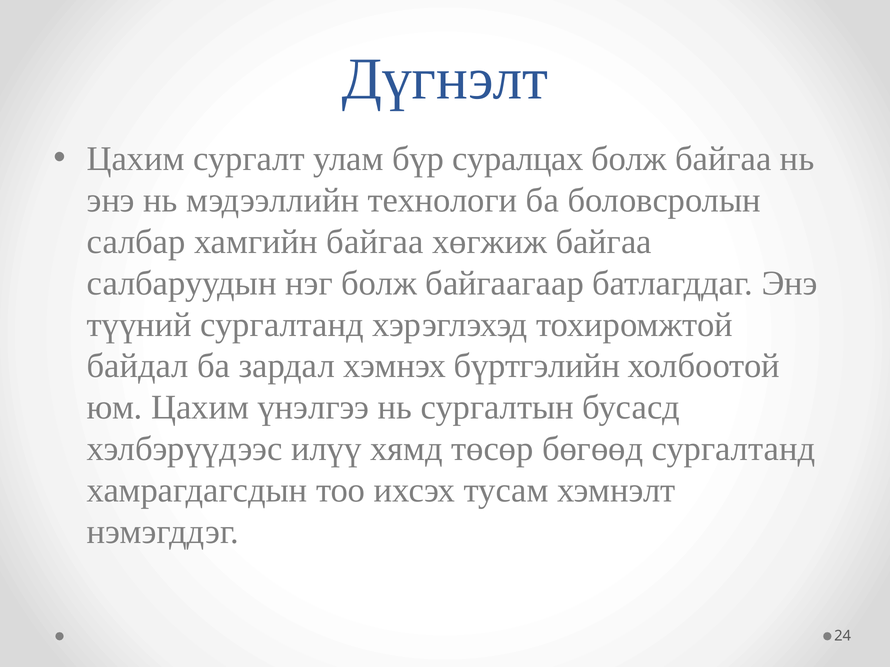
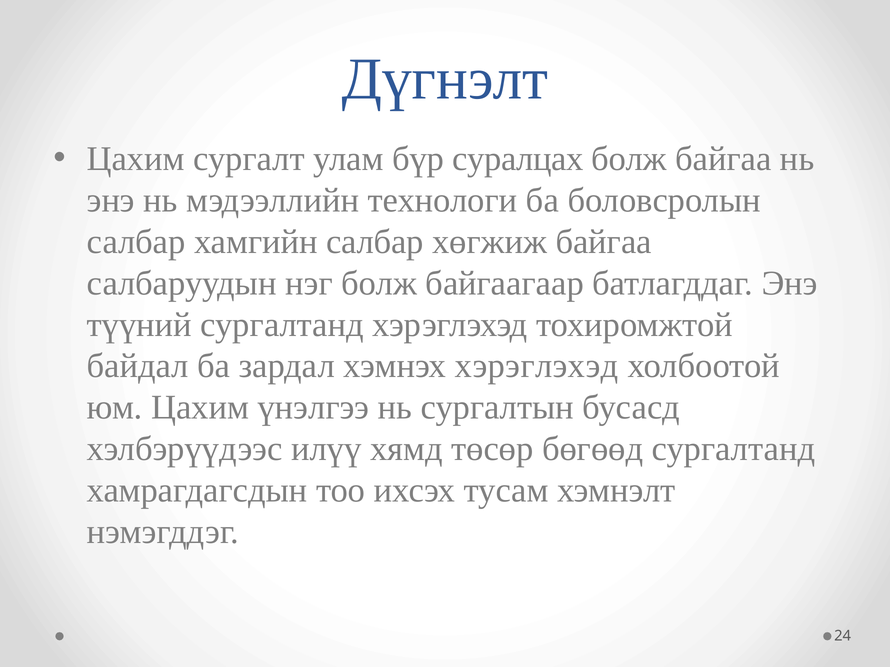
хамгийн байгаа: байгаа -> салбар (375, 242)
хэмнэх бүртгэлийн: бүртгэлийн -> хэрэглэхэд (537, 366)
